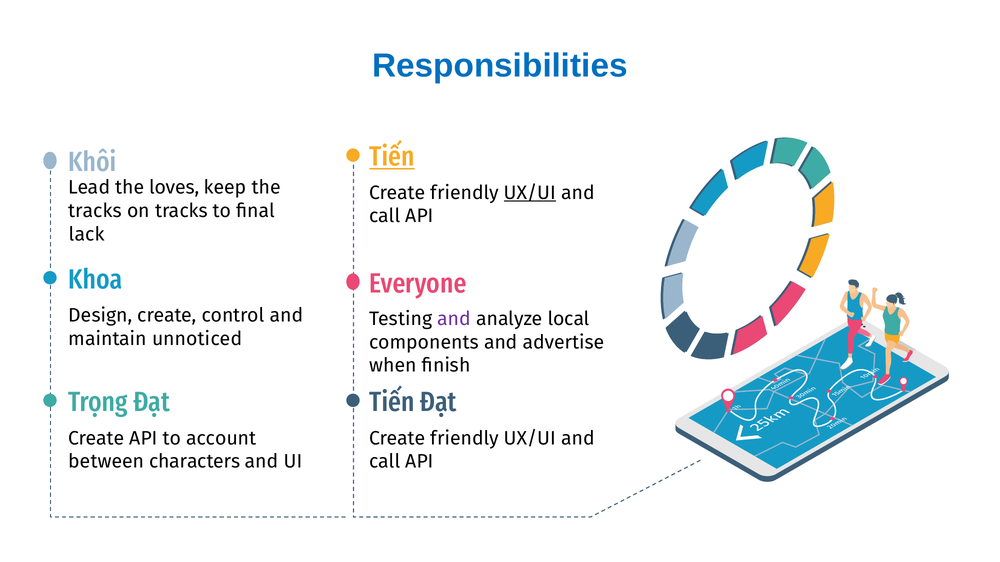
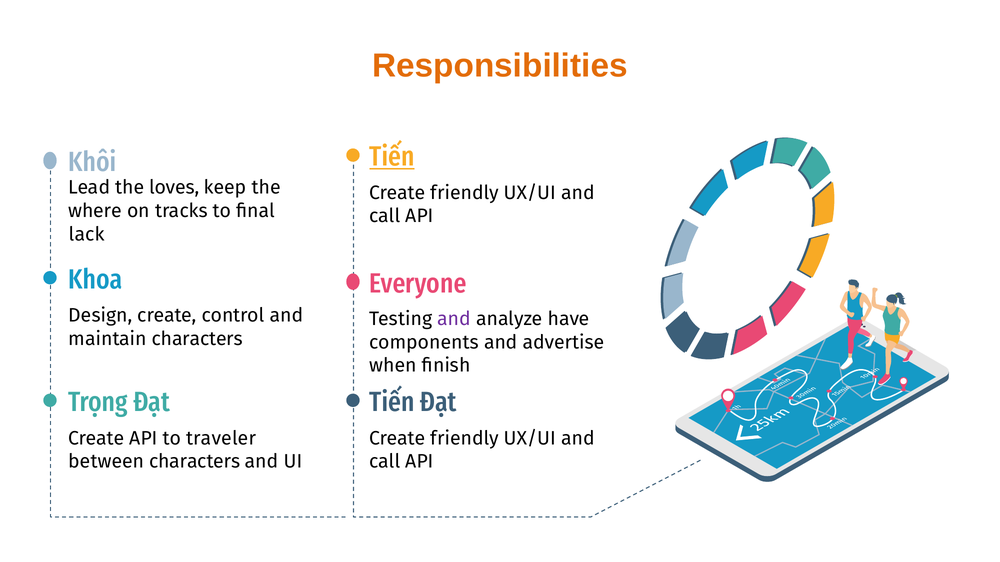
Responsibilities colour: blue -> orange (500, 66)
UX/UI underline: present -> none (530, 193)
tracks: tracks -> where (95, 211)
local: local -> have (569, 319)
maintain unnoticed: unnoticed -> characters (197, 339)
account: account -> traveler (221, 439)
